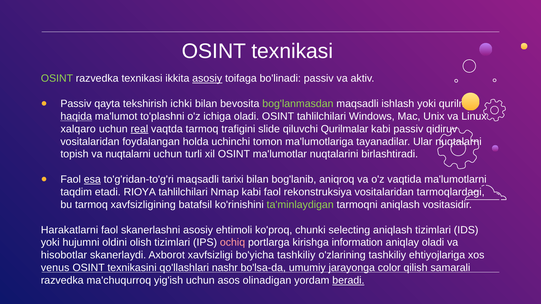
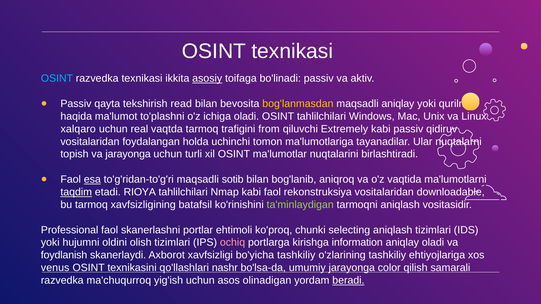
OSINT colour: light green -> light blue (57, 79)
ichki: ichki -> read (181, 104)
bog'lanmasdan colour: light green -> yellow (298, 104)
maqsadli ishlash: ishlash -> aniqlay (398, 104)
haqida underline: present -> none (76, 116)
real underline: present -> none (139, 129)
slide: slide -> from (269, 129)
Qurilmalar: Qurilmalar -> Extremely (344, 129)
va nuqtalarni: nuqtalarni -> jarayonga (128, 154)
tarixi: tarixi -> sotib (233, 180)
taqdim underline: none -> present (76, 192)
tarmoqlardagi: tarmoqlardagi -> downloadable (451, 192)
Harakatlarni: Harakatlarni -> Professional (70, 230)
skanerlashni asosiy: asosiy -> portlar (198, 230)
hisobotlar: hisobotlar -> foydlanish (64, 255)
